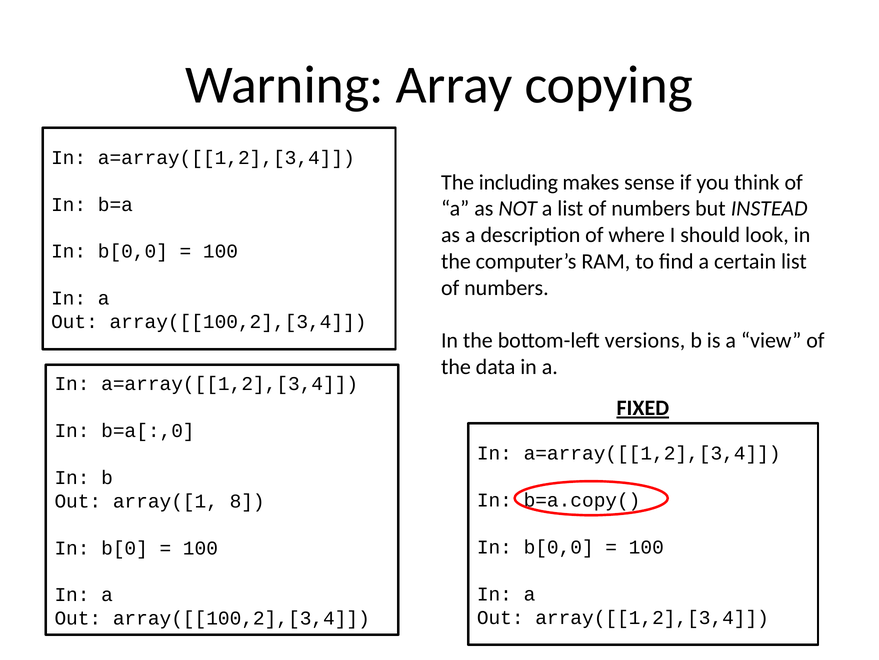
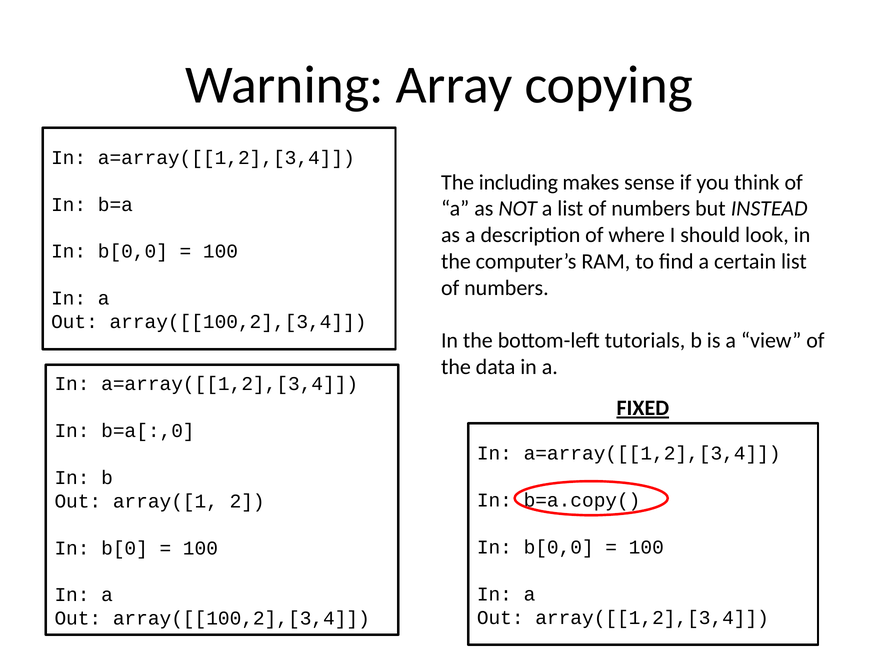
versions: versions -> tutorials (645, 340)
8: 8 -> 2 (247, 501)
